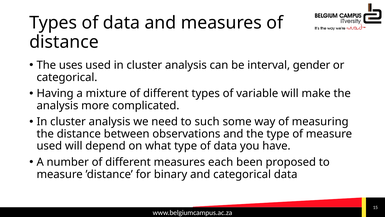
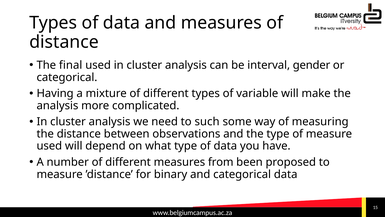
uses: uses -> final (71, 65)
each: each -> from (221, 162)
